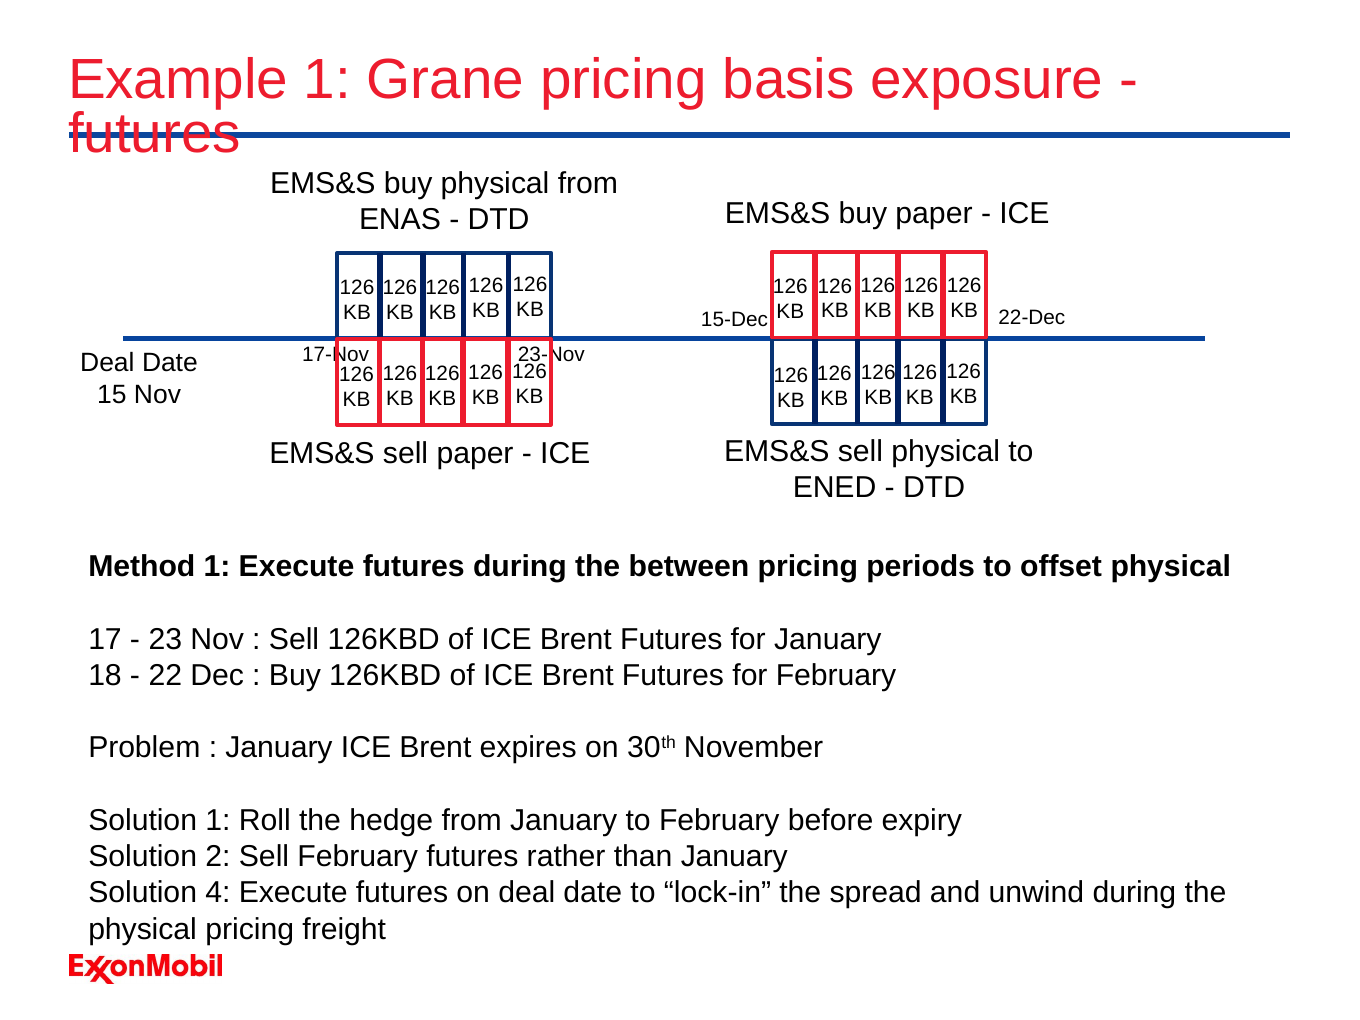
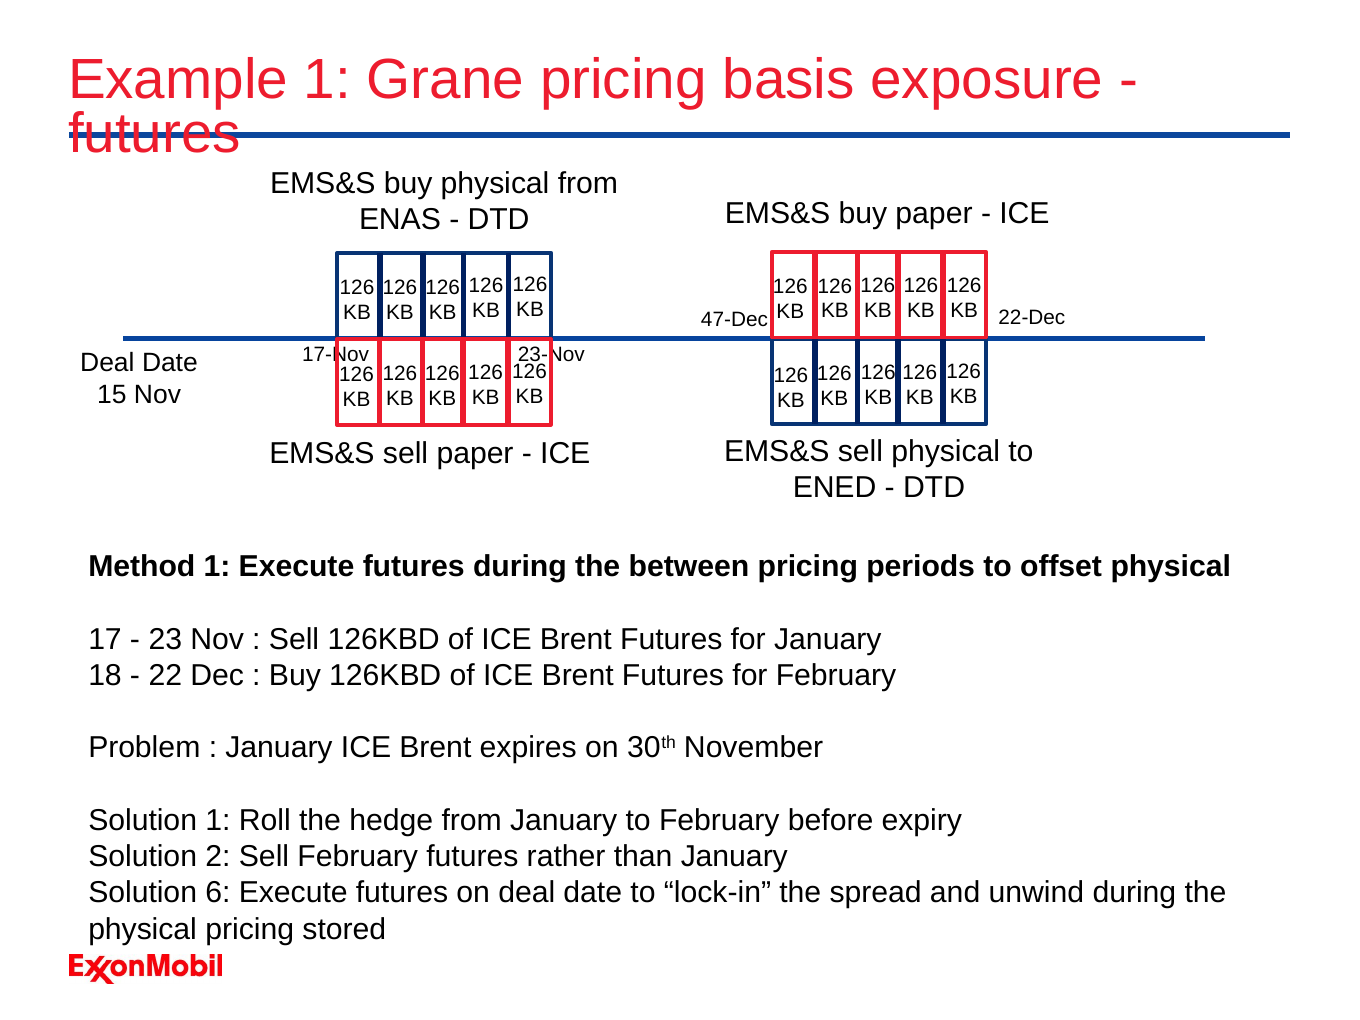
15-Dec: 15-Dec -> 47-Dec (734, 320)
4: 4 -> 6 (218, 893)
freight: freight -> stored (344, 929)
